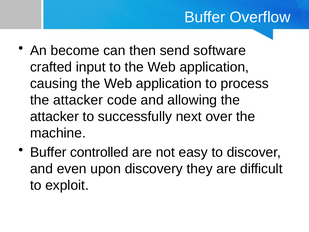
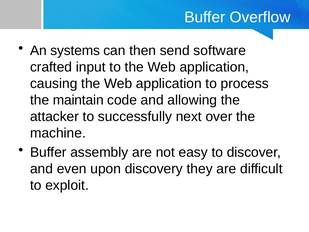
become: become -> systems (75, 50)
attacker: attacker -> maintain (78, 100)
controlled: controlled -> assembly (99, 152)
